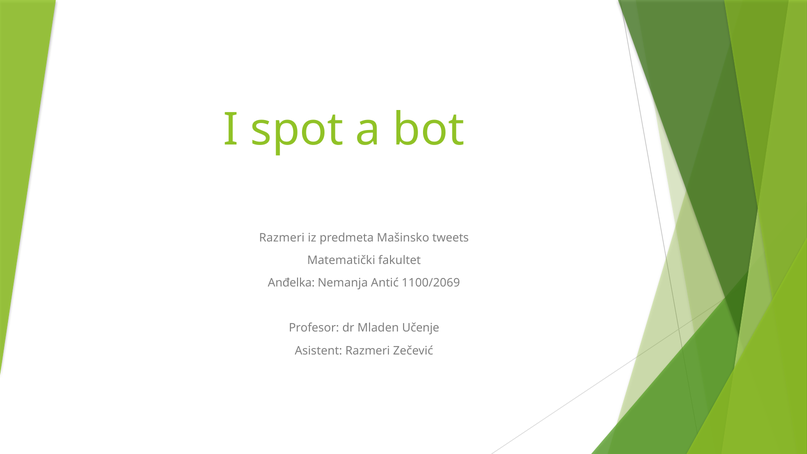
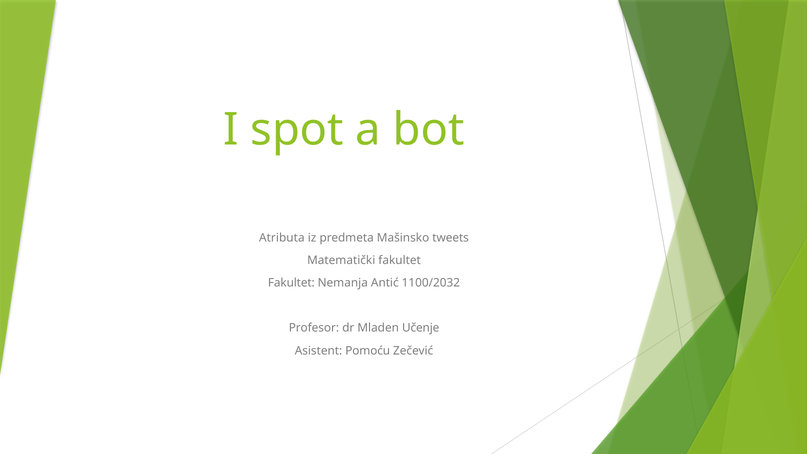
Razmeri: Razmeri -> Atributa (282, 238)
Anđelka: Anđelka -> Fakultet (291, 283)
1100/2069: 1100/2069 -> 1100/2032 (431, 283)
Asistent Razmeri: Razmeri -> Pomoću (368, 351)
